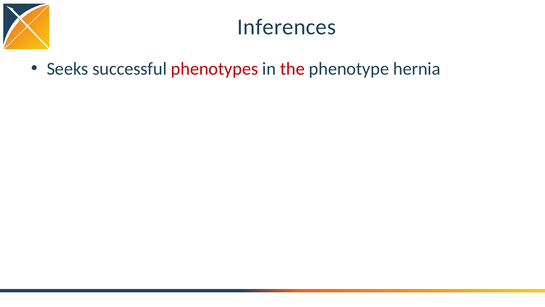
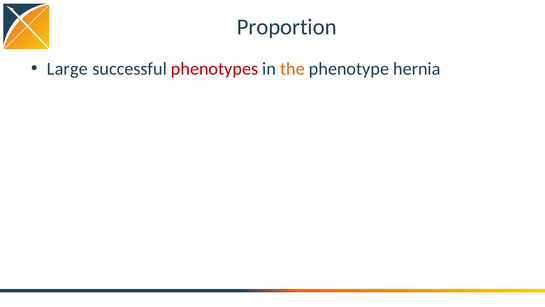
Inferences: Inferences -> Proportion (287, 27)
Seeks: Seeks -> Large (67, 69)
the colour: red -> orange (292, 69)
